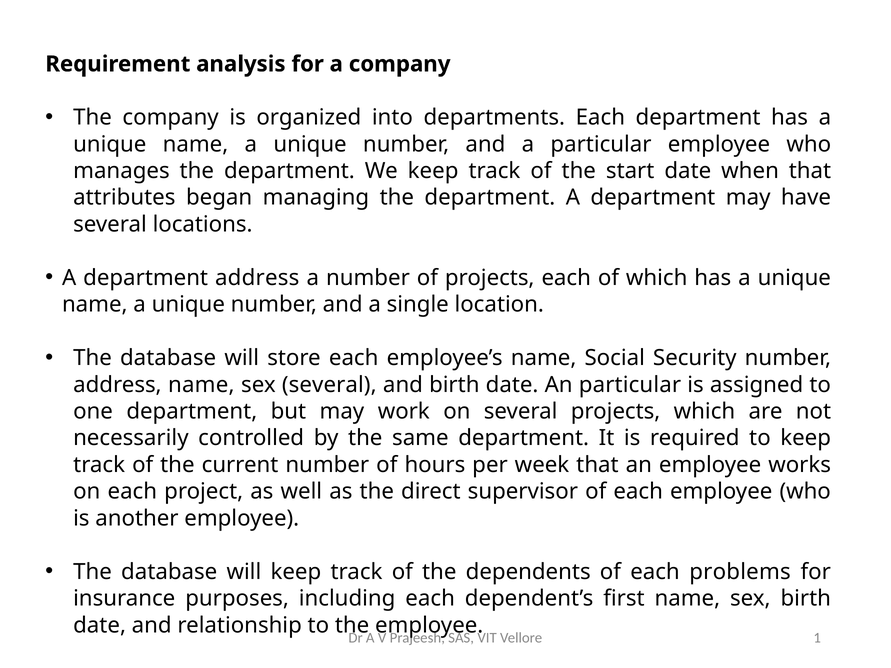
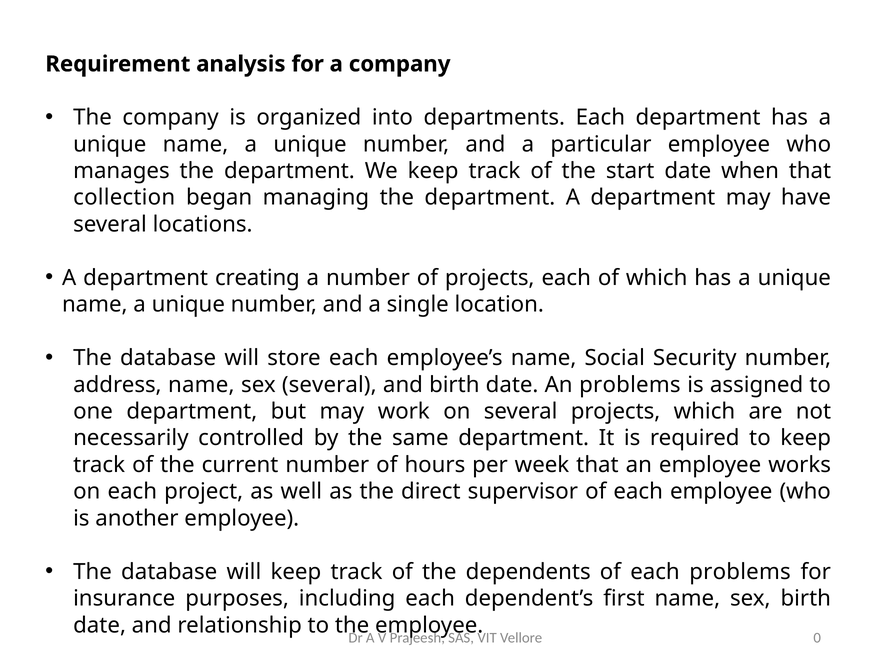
attributes: attributes -> collection (124, 198)
department address: address -> creating (257, 278)
An particular: particular -> problems (630, 385)
1: 1 -> 0 (817, 638)
